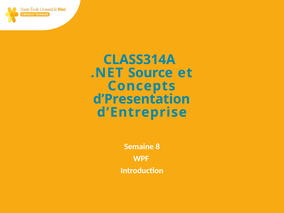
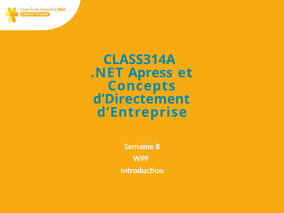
Source: Source -> Apress (150, 73)
d’Presentation: d’Presentation -> d’Directement (141, 99)
